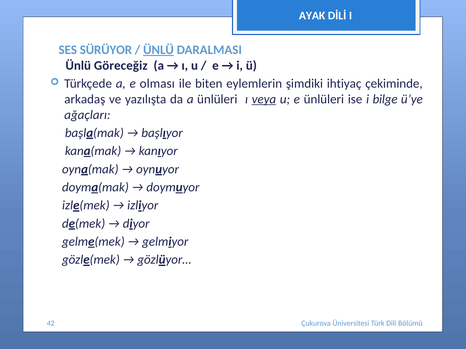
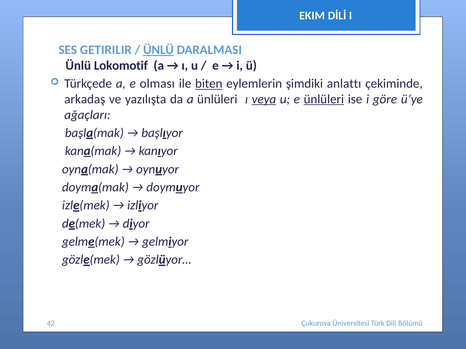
AYAK: AYAK -> EKIM (312, 16)
SÜRÜYOR: SÜRÜYOR -> GETIRILIR (106, 50)
Göreceğiz: Göreceğiz -> Lokomotif (121, 66)
biten underline: none -> present (209, 84)
ihtiyaç: ihtiyaç -> anlattı (344, 84)
ünlüleri underline: none -> present (324, 99)
bilge: bilge -> göre (385, 99)
